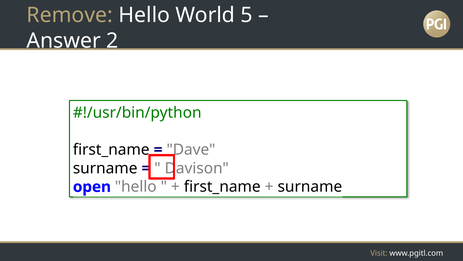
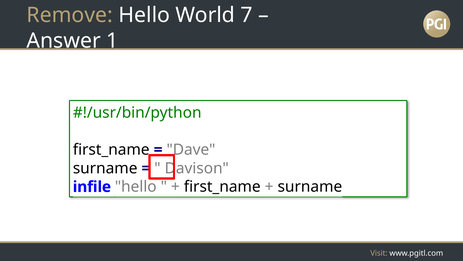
5: 5 -> 7 (247, 15)
2: 2 -> 1 (112, 41)
open: open -> infile (92, 186)
